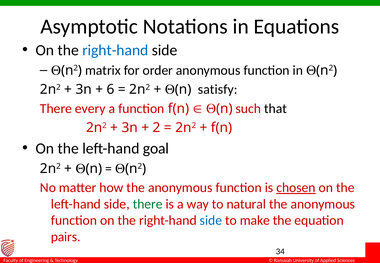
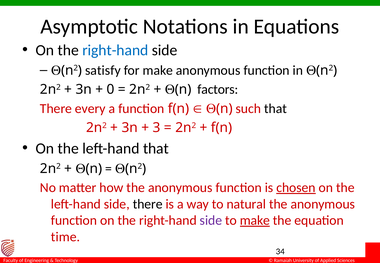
matrix: matrix -> satisfy (103, 70)
for order: order -> make (158, 70)
6: 6 -> 0 (111, 89)
satisfy: satisfy -> factors (218, 89)
2: 2 -> 3 (157, 128)
left-hand goal: goal -> that (156, 148)
there colour: green -> black (148, 204)
side colour: blue -> purple (211, 220)
make underline: none -> present (255, 220)
pairs: pairs -> time (66, 237)
